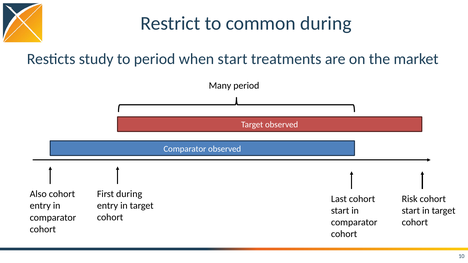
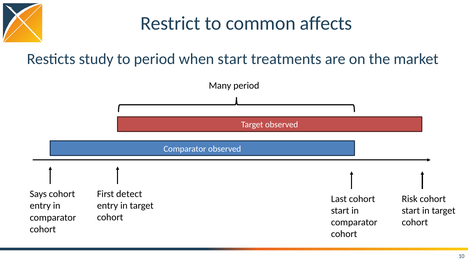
common during: during -> affects (326, 23)
First during: during -> detect (129, 194)
Also: Also -> Says (38, 194)
